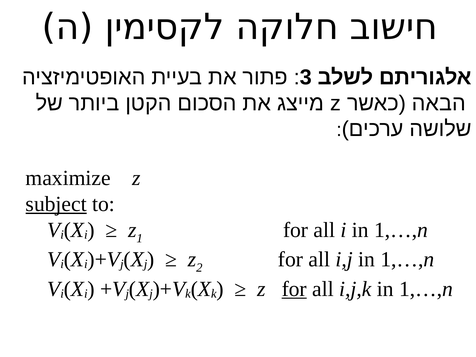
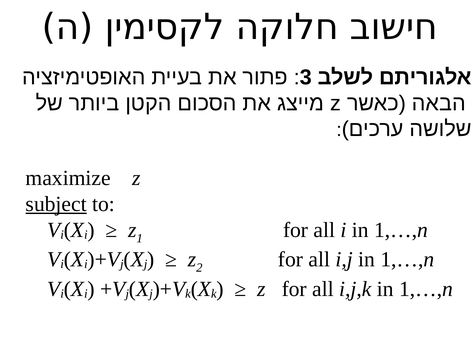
for underline: present -> none (294, 289)
